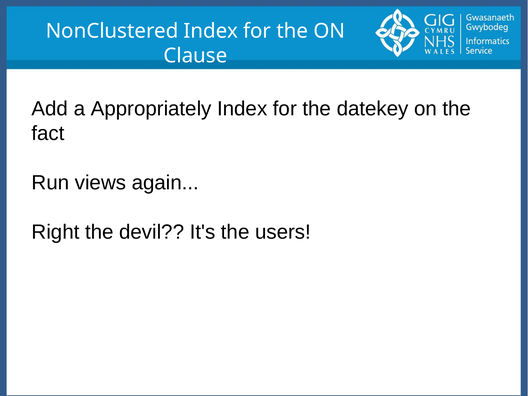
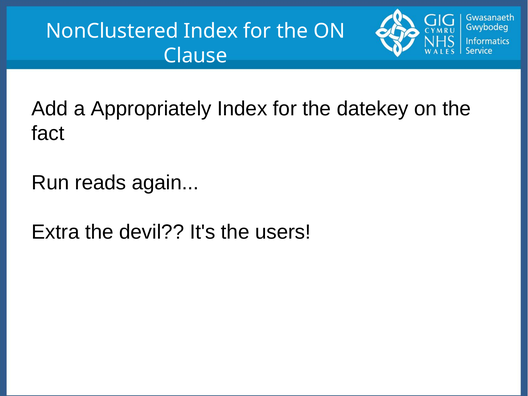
views: views -> reads (101, 183)
Right: Right -> Extra (56, 232)
